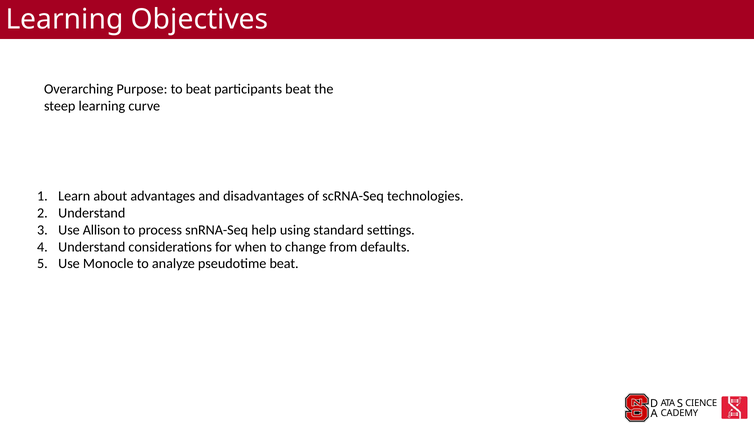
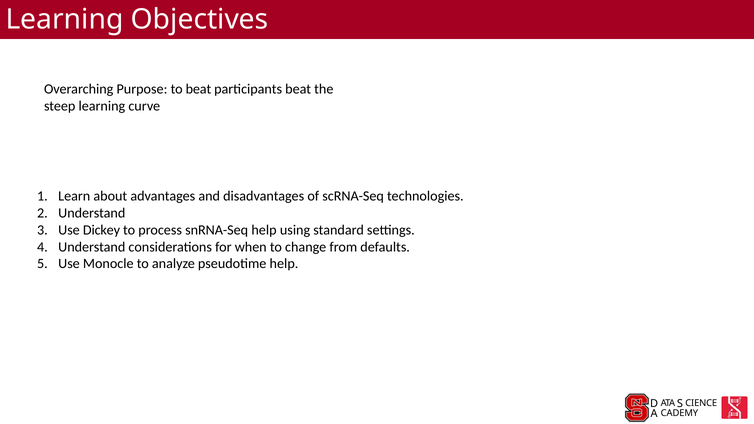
Allison: Allison -> Dickey (101, 230)
pseudotime beat: beat -> help (284, 264)
